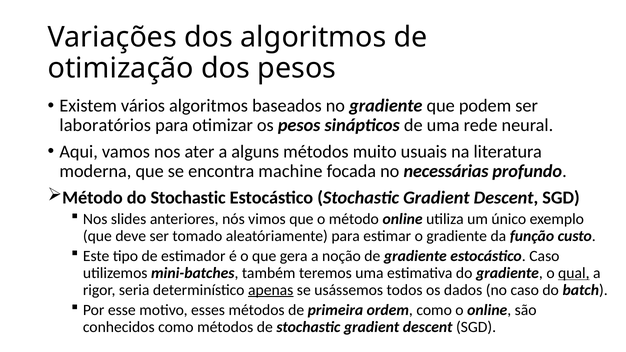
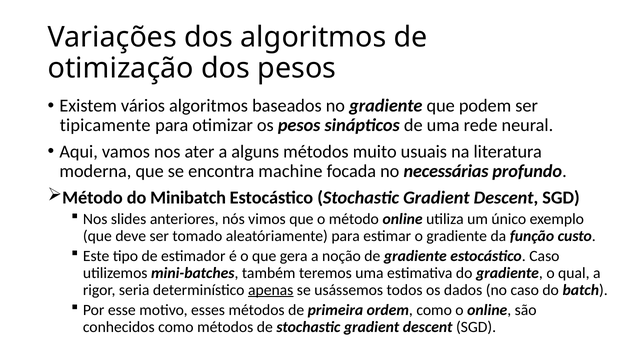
laboratórios: laboratórios -> tipicamente (105, 125)
do Stochastic: Stochastic -> Minibatch (188, 198)
qual underline: present -> none (574, 273)
